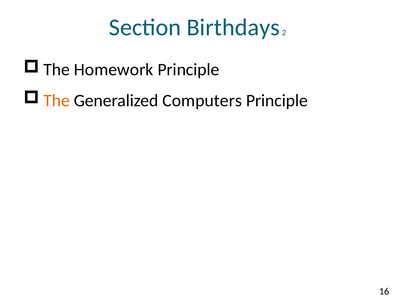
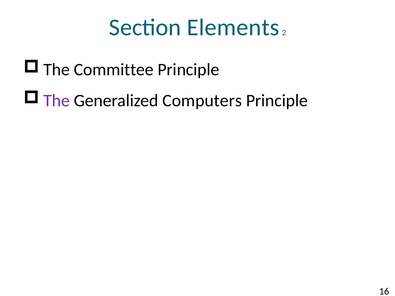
Birthdays: Birthdays -> Elements (233, 27)
Homework: Homework -> Committee (114, 70)
The colour: orange -> purple (57, 101)
